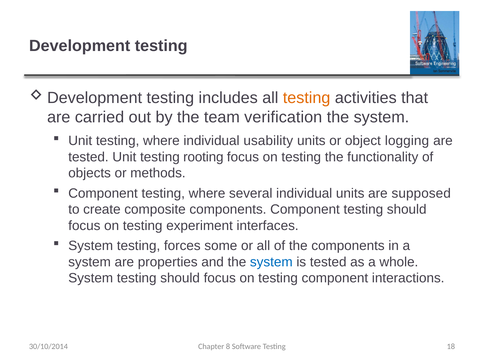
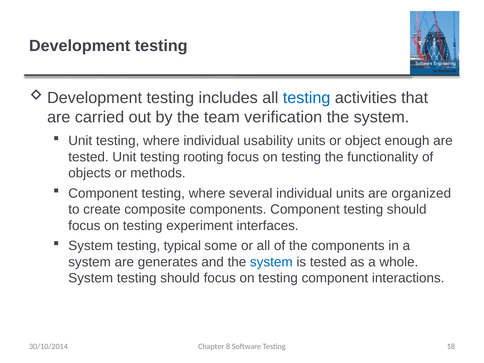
testing colour: orange -> blue (307, 98)
logging: logging -> enough (407, 141)
supposed: supposed -> organized (421, 193)
forces: forces -> typical (182, 246)
properties: properties -> generates (168, 262)
